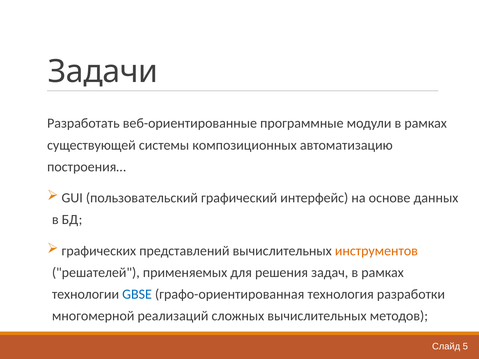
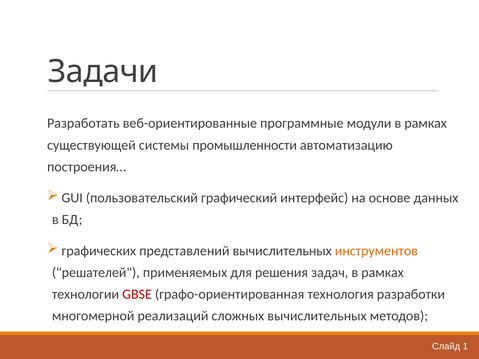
композиционных: композиционных -> промышленности (245, 145)
GBSE colour: blue -> red (137, 294)
5: 5 -> 1 (465, 347)
